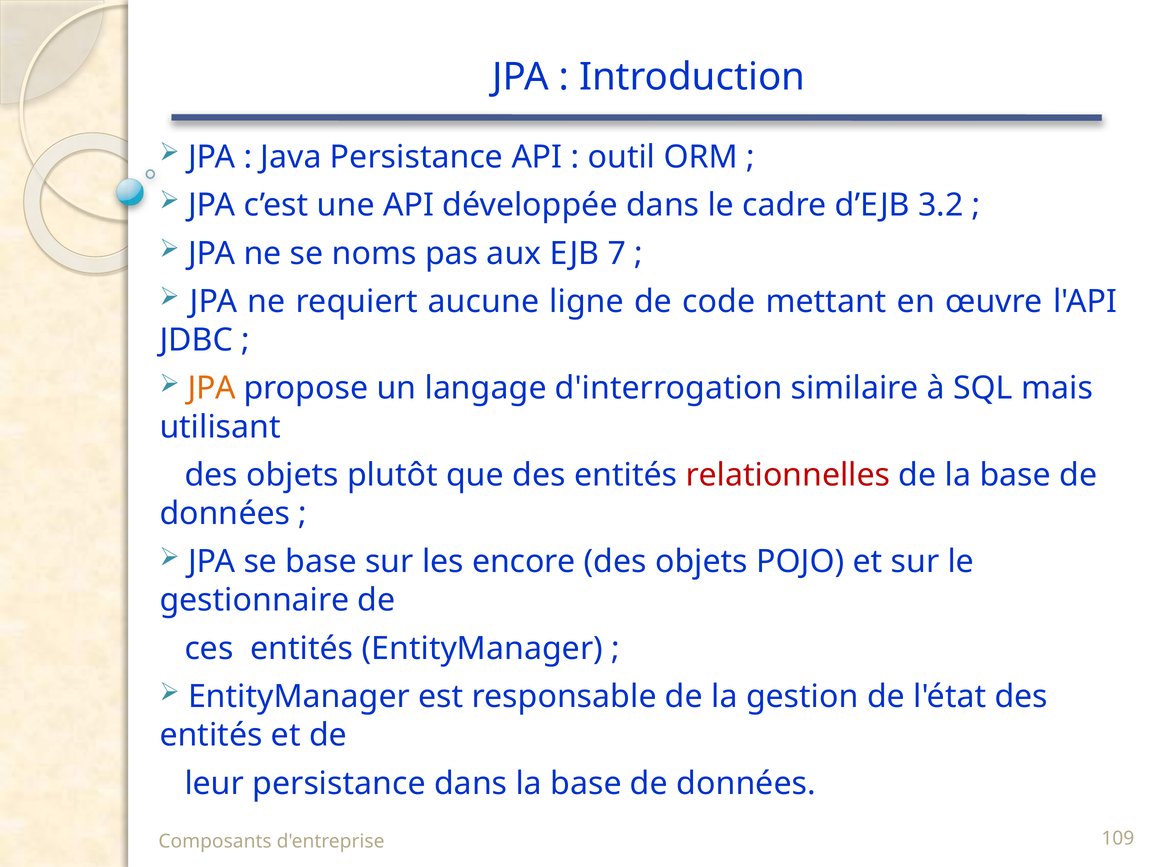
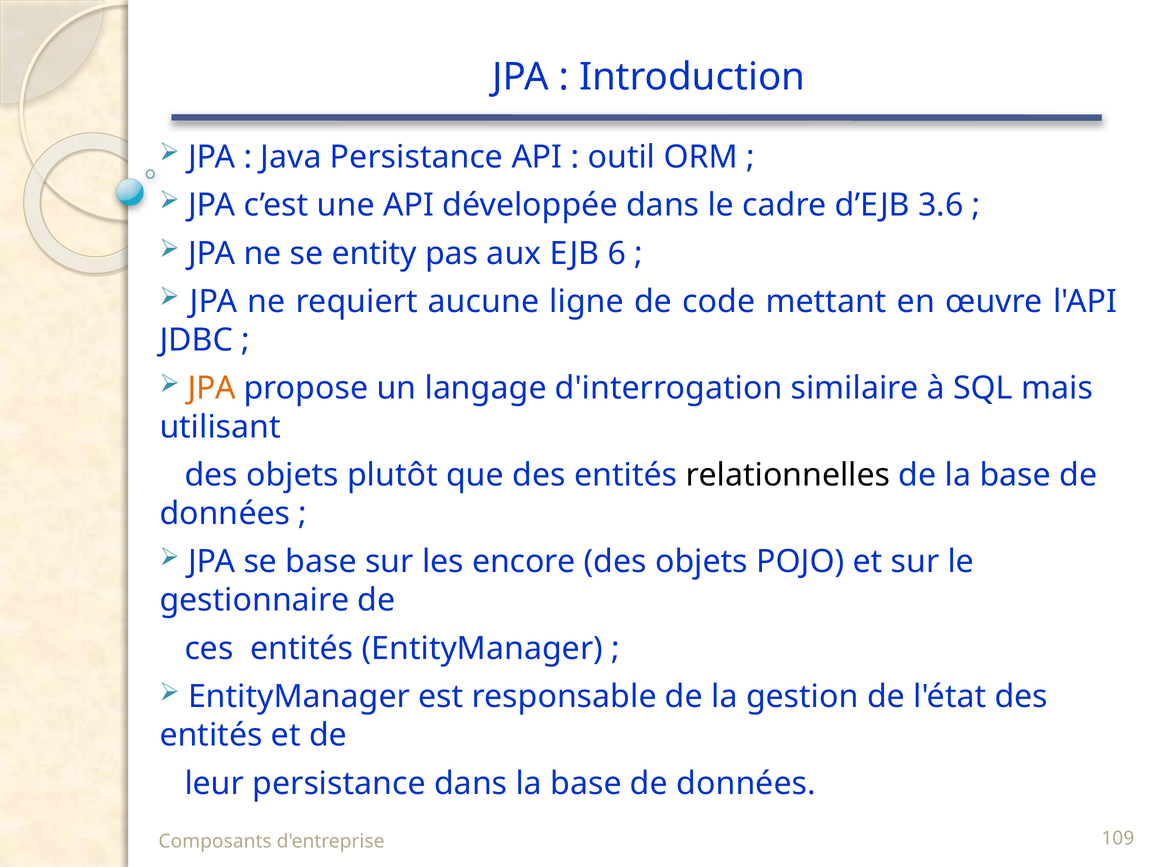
3.2: 3.2 -> 3.6 (941, 205)
noms: noms -> entity (374, 253)
7: 7 -> 6 (617, 253)
relationnelles colour: red -> black (788, 475)
